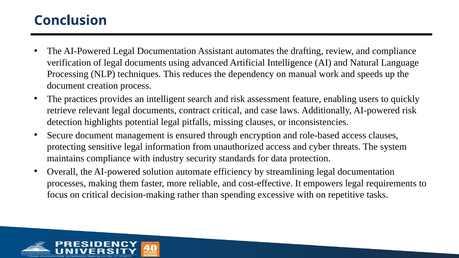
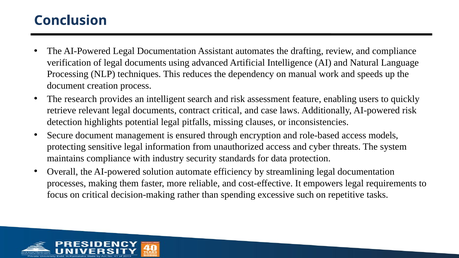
practices: practices -> research (81, 99)
access clauses: clauses -> models (383, 135)
excessive with: with -> such (305, 195)
